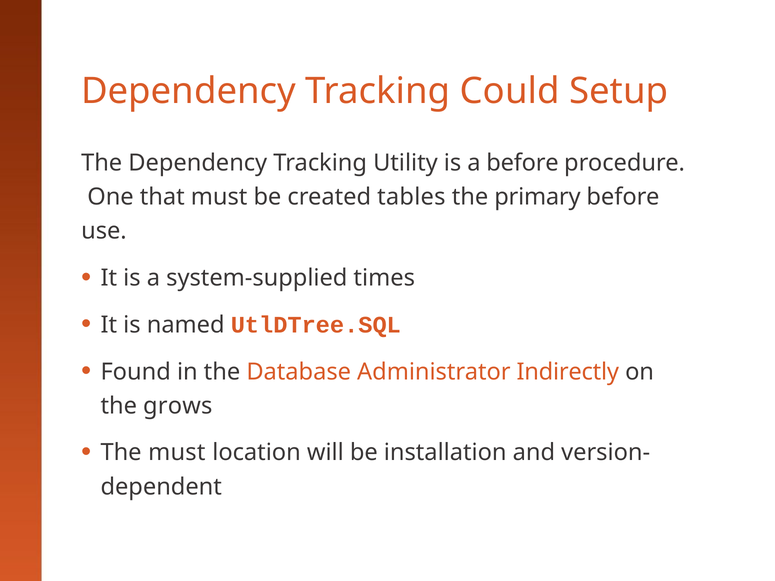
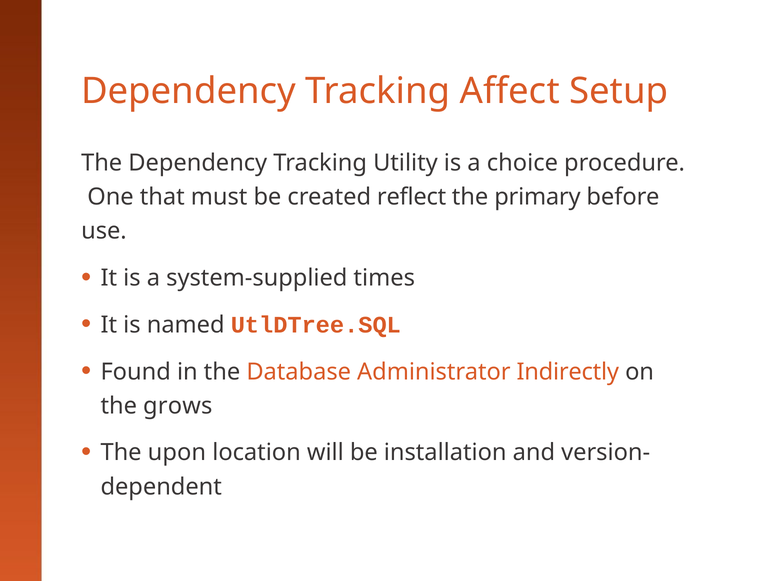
Could: Could -> Affect (510, 91)
a before: before -> choice (522, 163)
tables: tables -> reflect (412, 197)
The must: must -> upon (177, 453)
